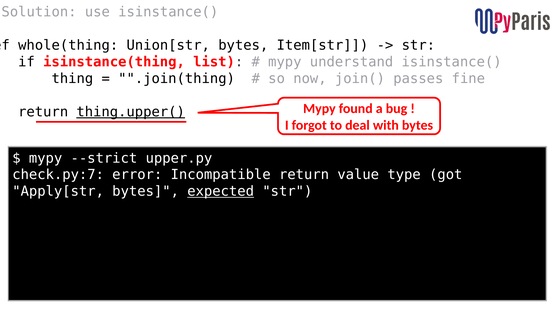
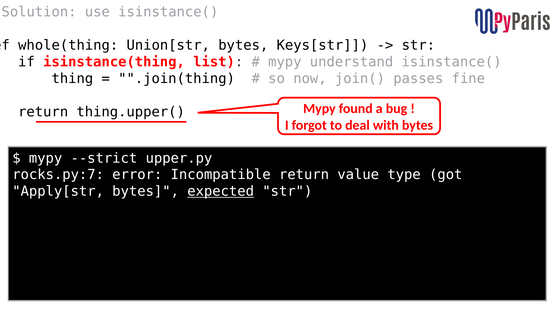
Item[str: Item[str -> Keys[str (322, 45)
thing.upper( underline: present -> none (131, 112)
check.py:7: check.py:7 -> rocks.py:7 (58, 175)
